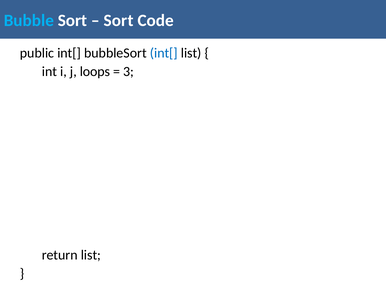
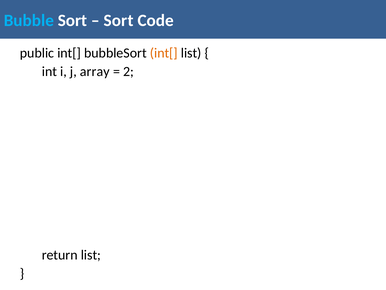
int[ colour: blue -> orange (164, 53)
loops: loops -> array (95, 71)
3: 3 -> 2 (129, 71)
